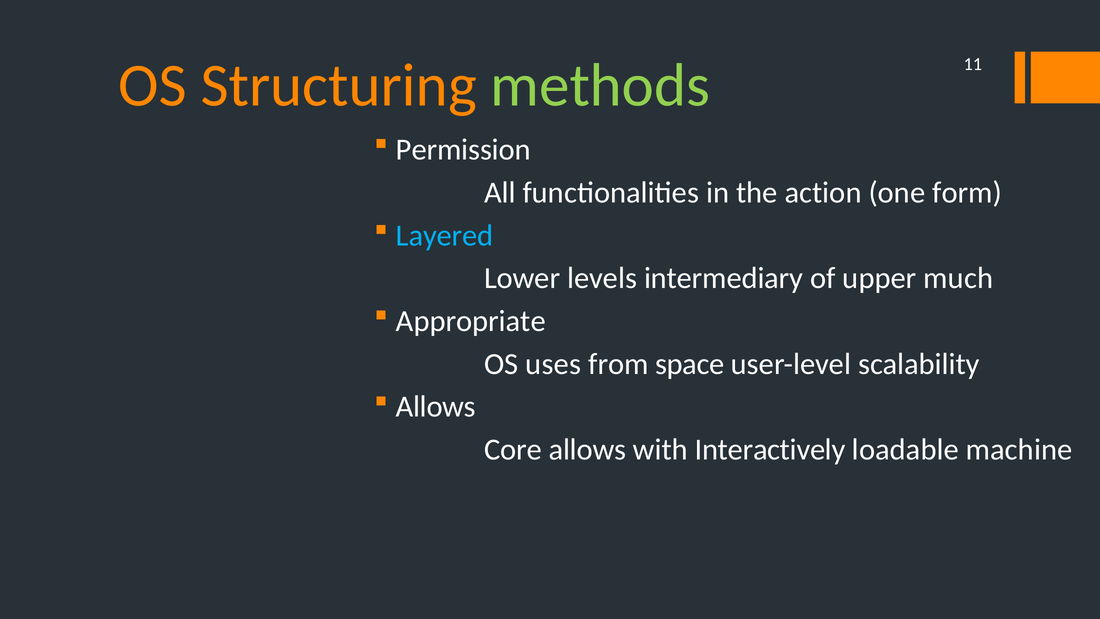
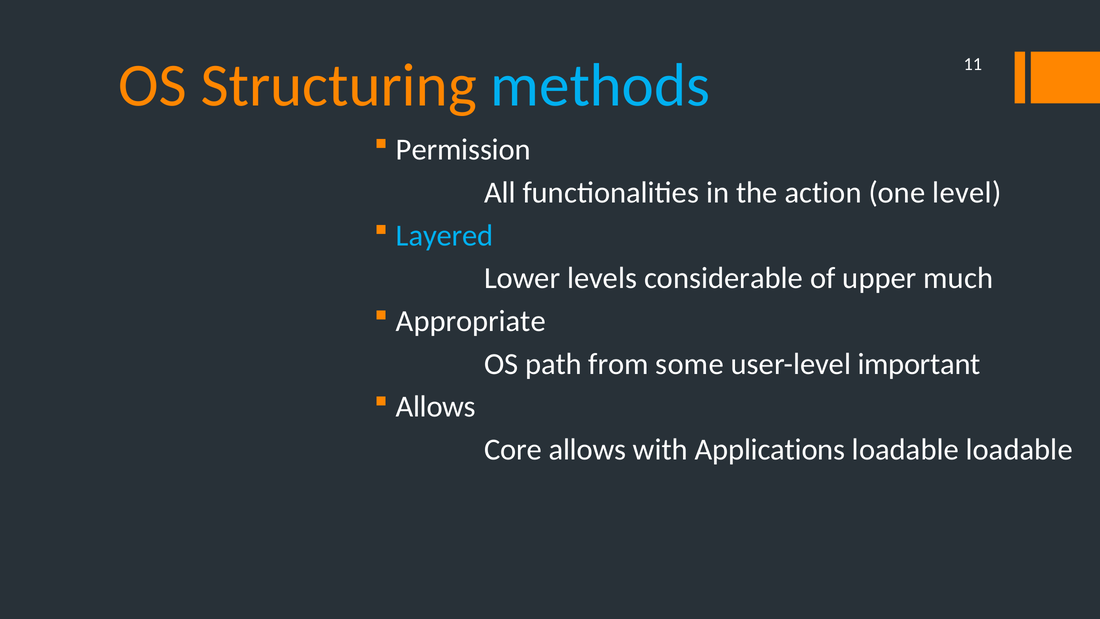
methods colour: light green -> light blue (600, 85)
form: form -> level (967, 193)
intermediary: intermediary -> considerable (724, 278)
uses: uses -> path (553, 364)
space: space -> some (690, 364)
scalability: scalability -> important (919, 364)
Interactively: Interactively -> Applications (770, 450)
loadable machine: machine -> loadable (1019, 450)
